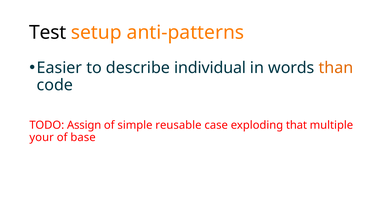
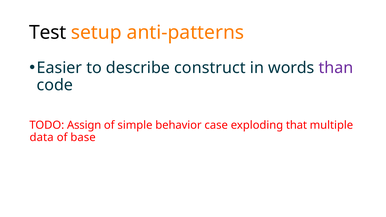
individual: individual -> construct (210, 68)
than colour: orange -> purple (336, 68)
reusable: reusable -> behavior (178, 125)
your: your -> data (42, 137)
